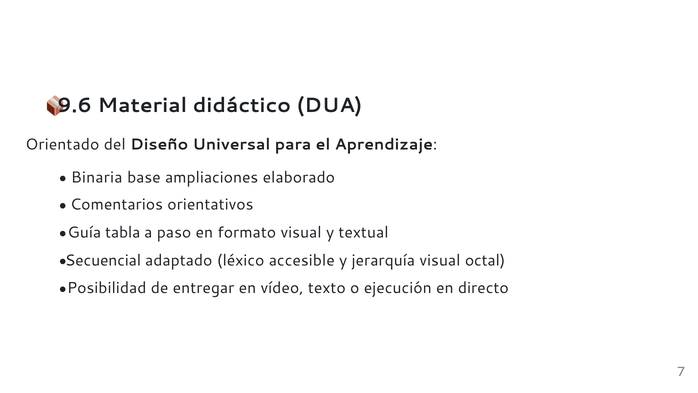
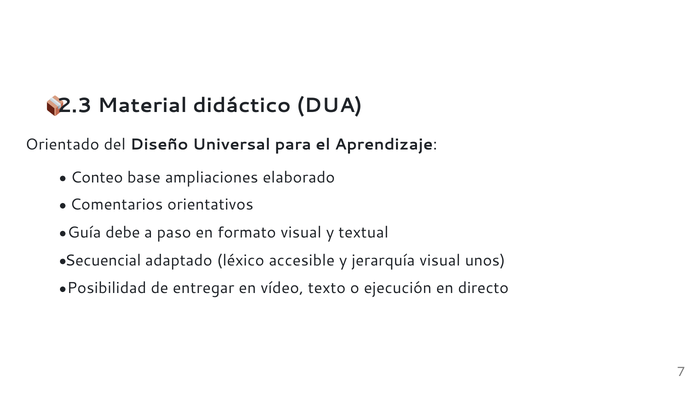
9.6: 9.6 -> 2.3 (74, 106)
Binaria: Binaria -> Conteo (97, 177)
tabla: tabla -> debe (123, 232)
octal: octal -> unos (485, 260)
